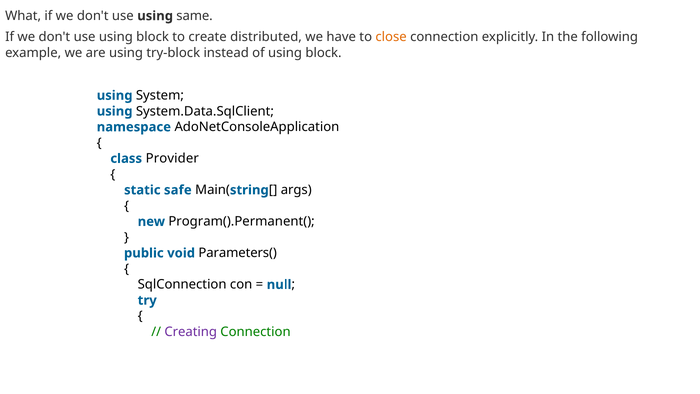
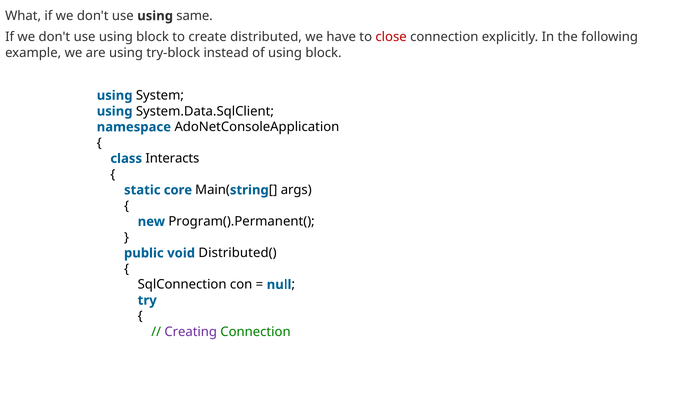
close colour: orange -> red (391, 37)
Provider: Provider -> Interacts (172, 158)
safe: safe -> core (178, 190)
Parameters(: Parameters( -> Distributed( (238, 253)
